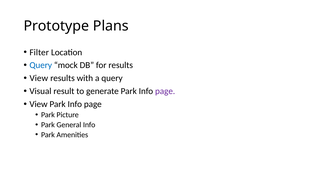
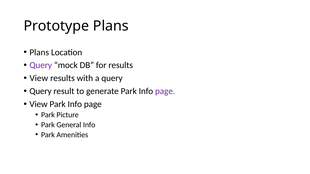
Filter: Filter -> Plans (39, 52)
Query colour: blue -> purple (41, 65)
Visual: Visual -> Query (40, 91)
